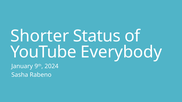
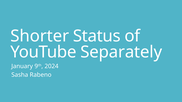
Everybody: Everybody -> Separately (121, 52)
